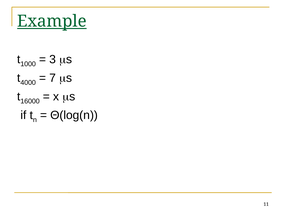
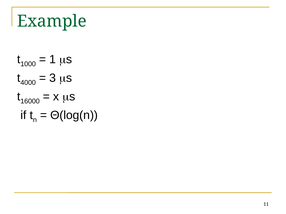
Example underline: present -> none (52, 21)
3: 3 -> 1 (53, 59)
7: 7 -> 3 (53, 78)
